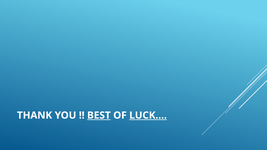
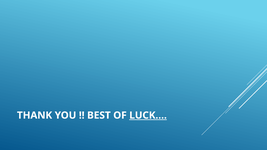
BEST underline: present -> none (99, 115)
